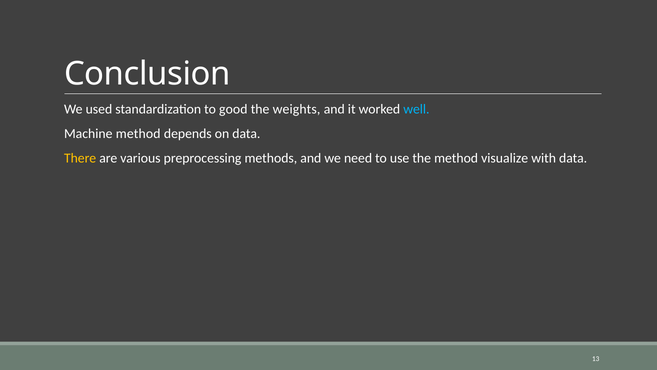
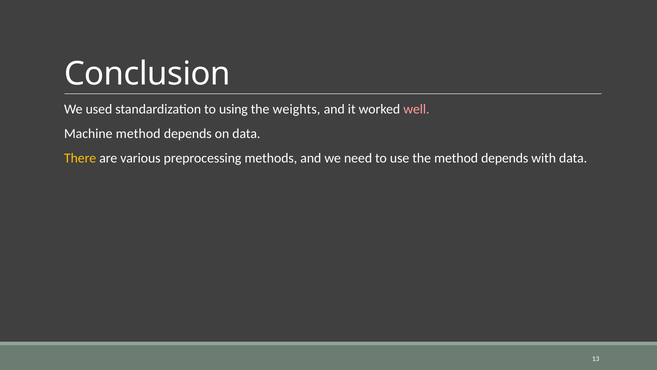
good: good -> using (233, 109)
well colour: light blue -> pink (416, 109)
the method visualize: visualize -> depends (505, 158)
